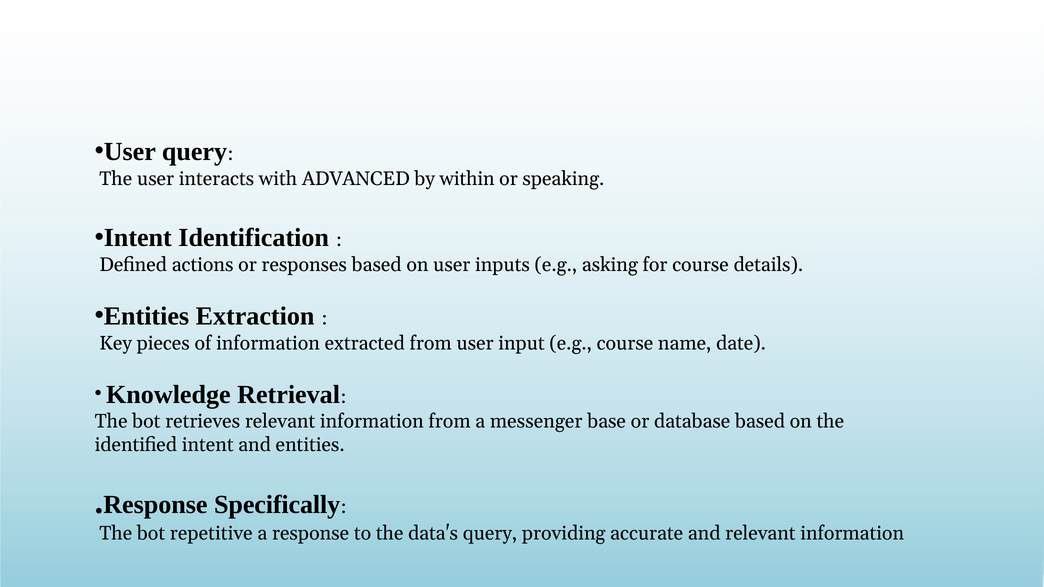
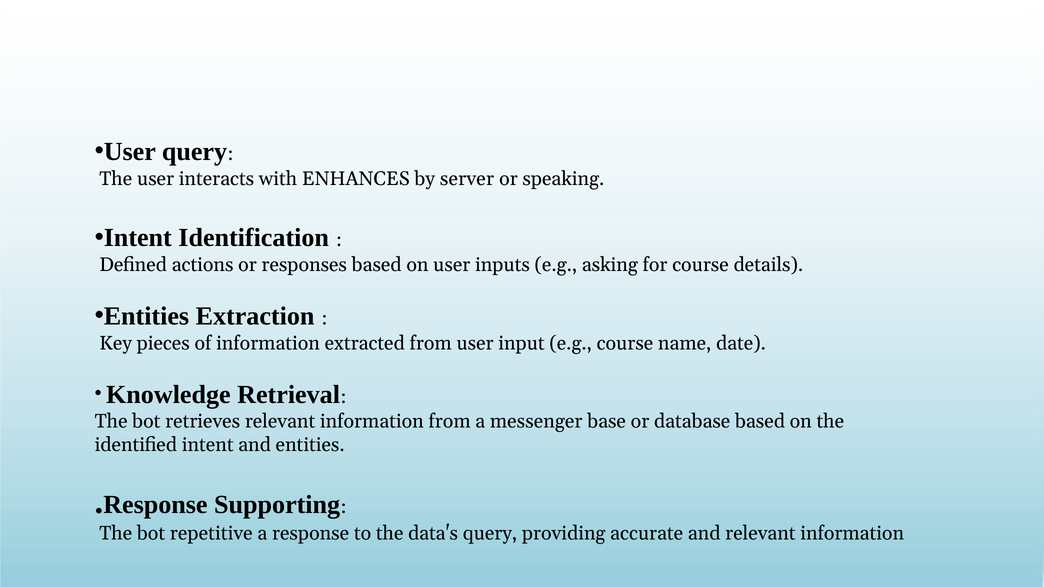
ADVANCED: ADVANCED -> ENHANCES (356, 179)
within: within -> server (467, 179)
Specifically: Specifically -> Supporting (277, 505)
